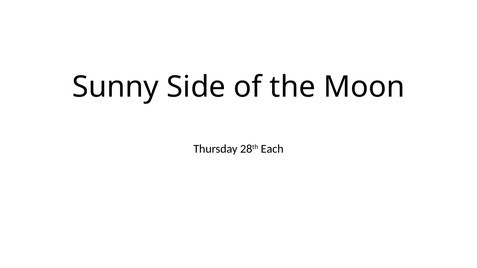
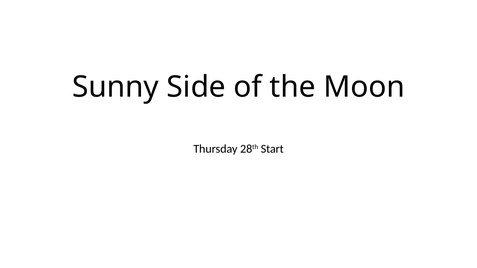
Each: Each -> Start (272, 149)
